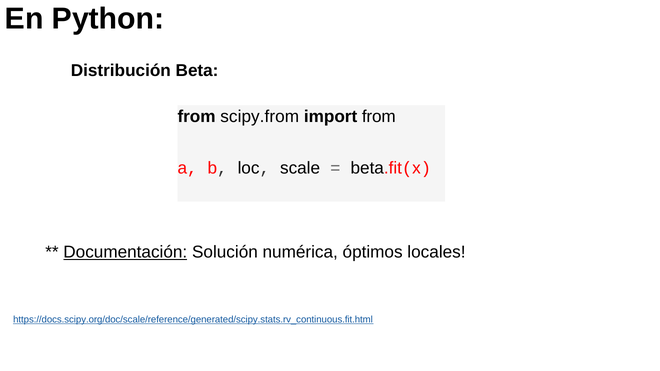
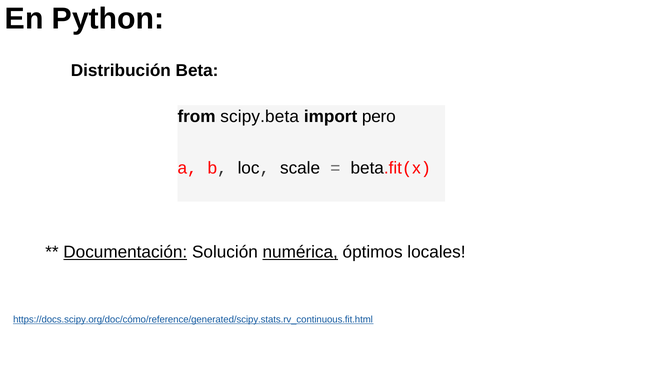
scipy.from: scipy.from -> scipy.beta (260, 117)
import from: from -> pero (379, 117)
numérica underline: none -> present (300, 252)
https://docs.scipy.org/doc/scale/reference/generated/scipy.stats.rv_continuous.fit.html: https://docs.scipy.org/doc/scale/reference/generated/scipy.stats.rv_continuous.fit.html -> https://docs.scipy.org/doc/cómo/reference/generated/scipy.stats.rv_continuous.fit.html (193, 320)
